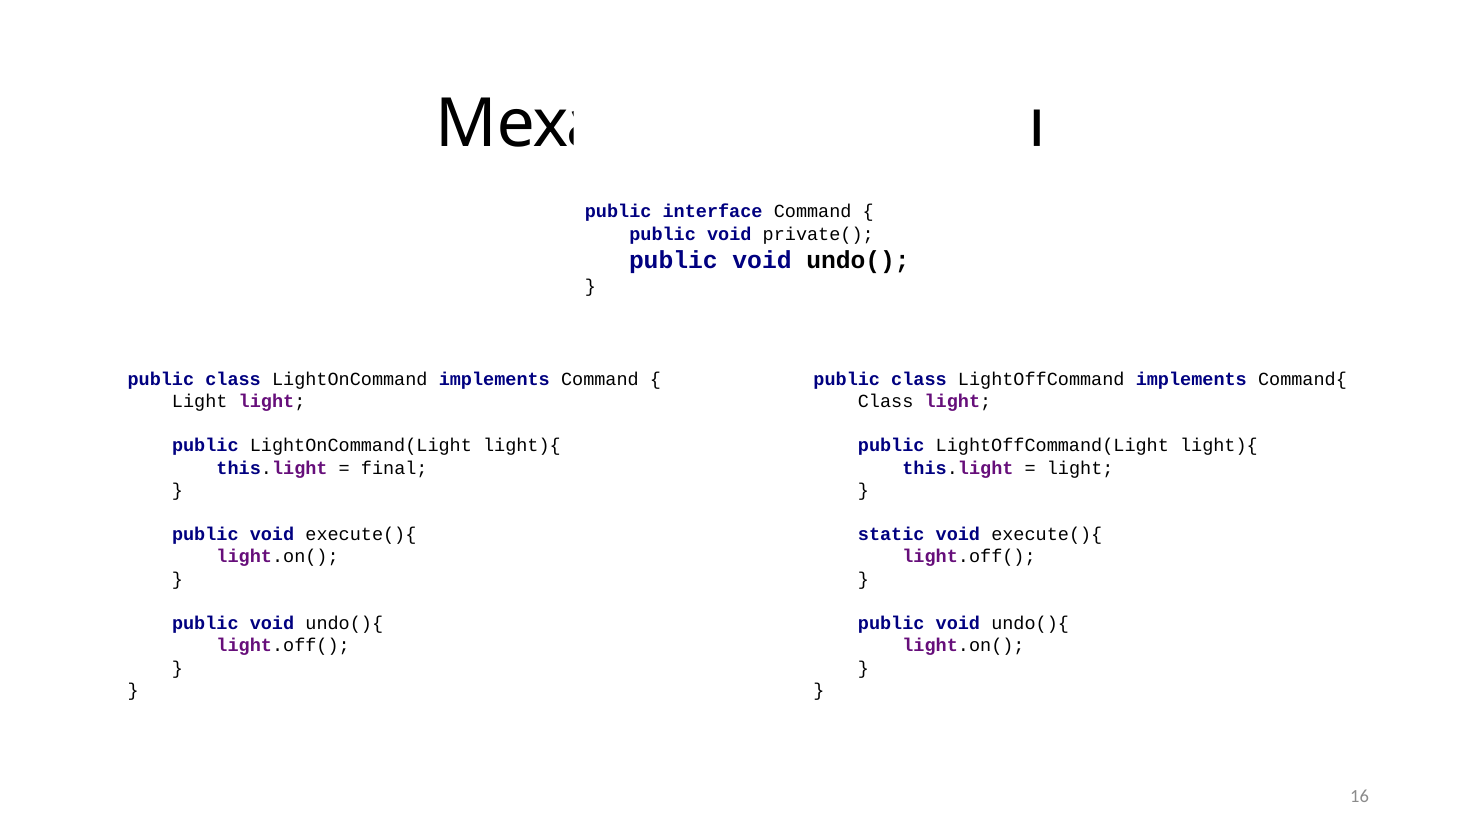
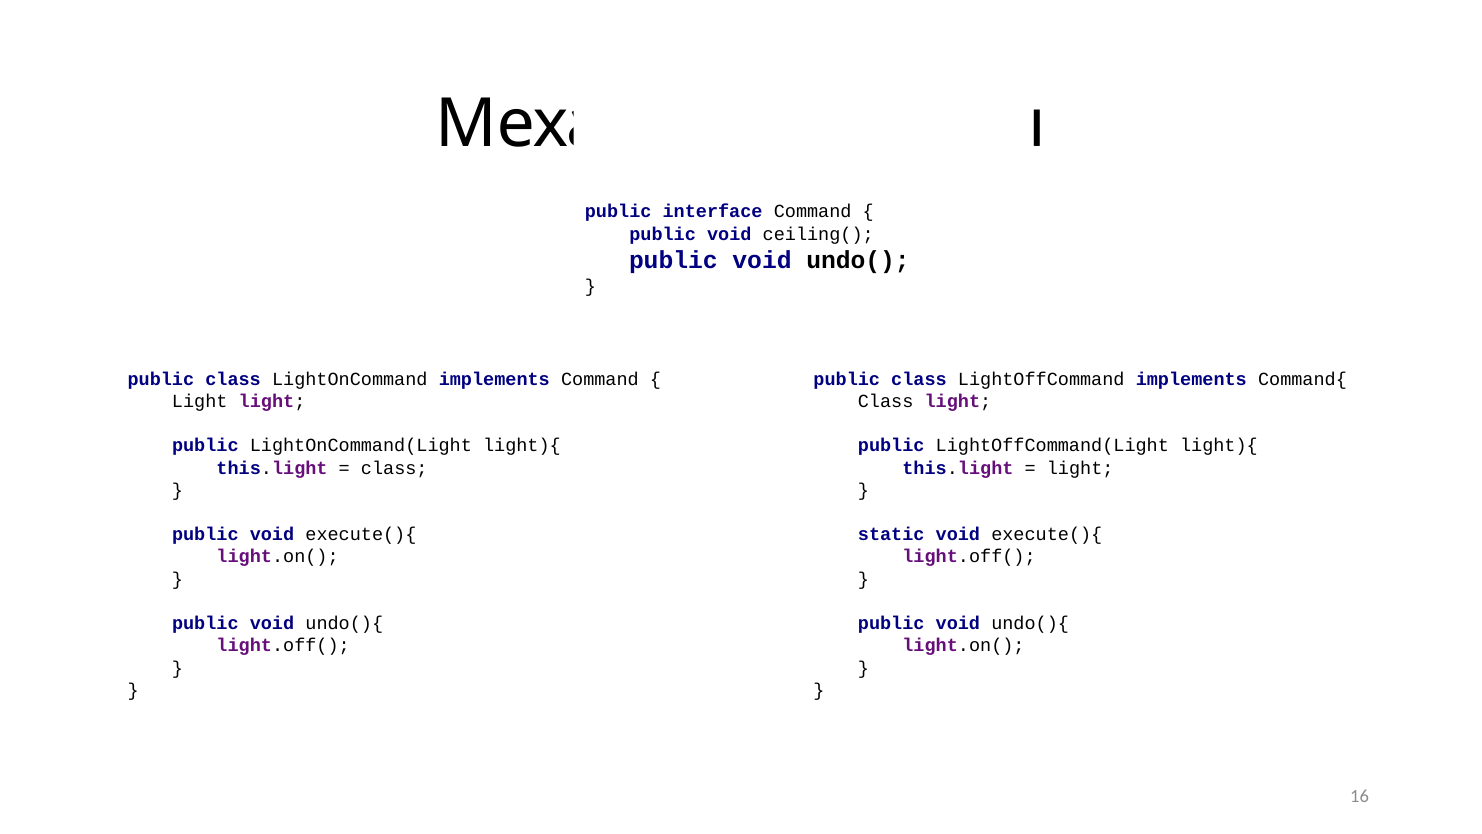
private(: private( -> ceiling( (818, 234)
final: final -> class (394, 468)
